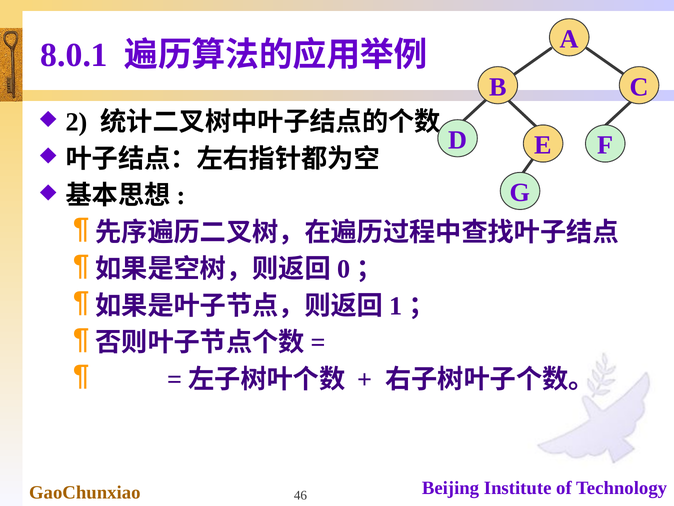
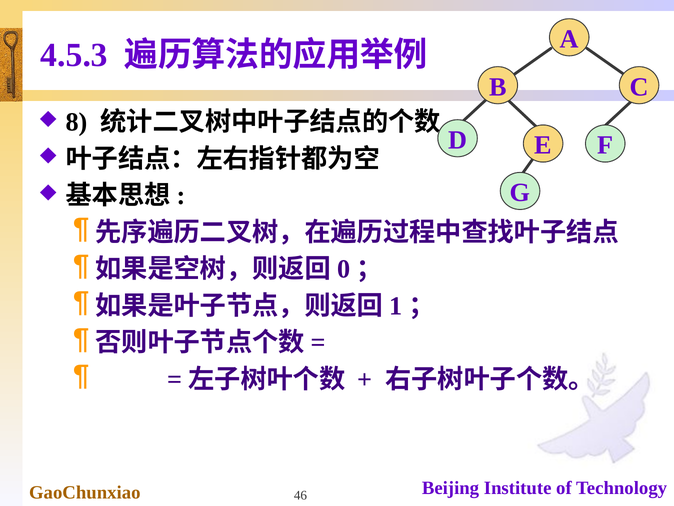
8.0.1: 8.0.1 -> 4.5.3 (74, 55)
2: 2 -> 8 (77, 122)
